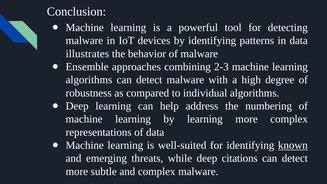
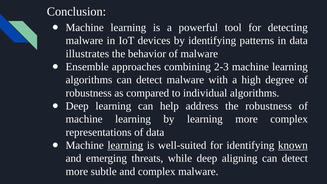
the numbering: numbering -> robustness (269, 106)
learning underline: none -> present (125, 145)
citations: citations -> aligning (240, 158)
